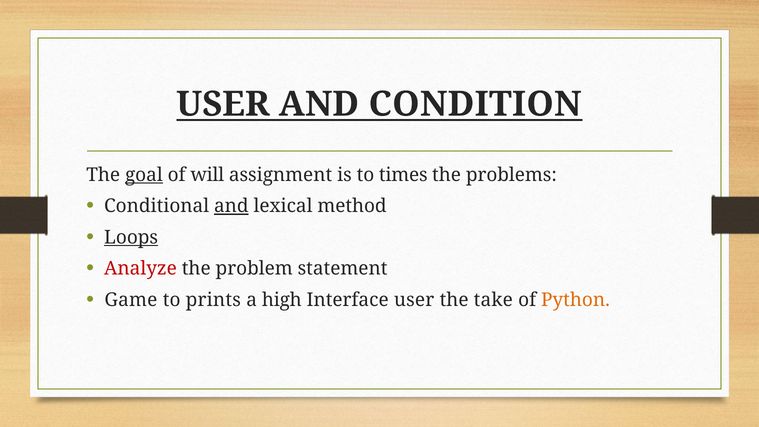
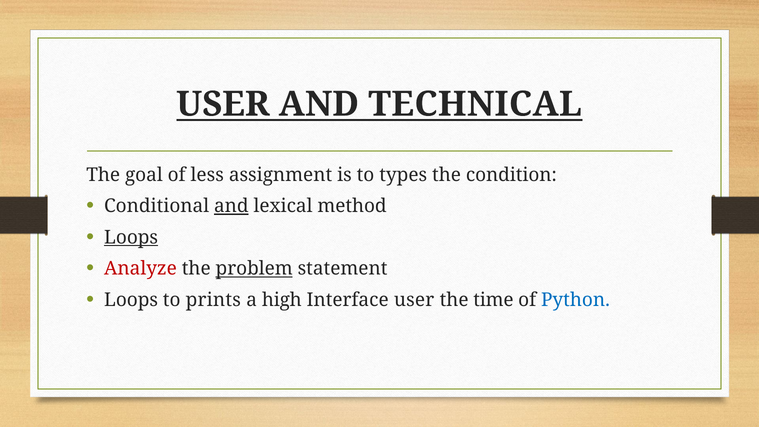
CONDITION: CONDITION -> TECHNICAL (475, 104)
goal underline: present -> none (144, 175)
will: will -> less (207, 175)
times: times -> types (403, 175)
problems: problems -> condition (511, 175)
problem underline: none -> present (254, 269)
Game: Game -> Loops (131, 300)
take: take -> time (493, 300)
Python colour: orange -> blue (575, 300)
